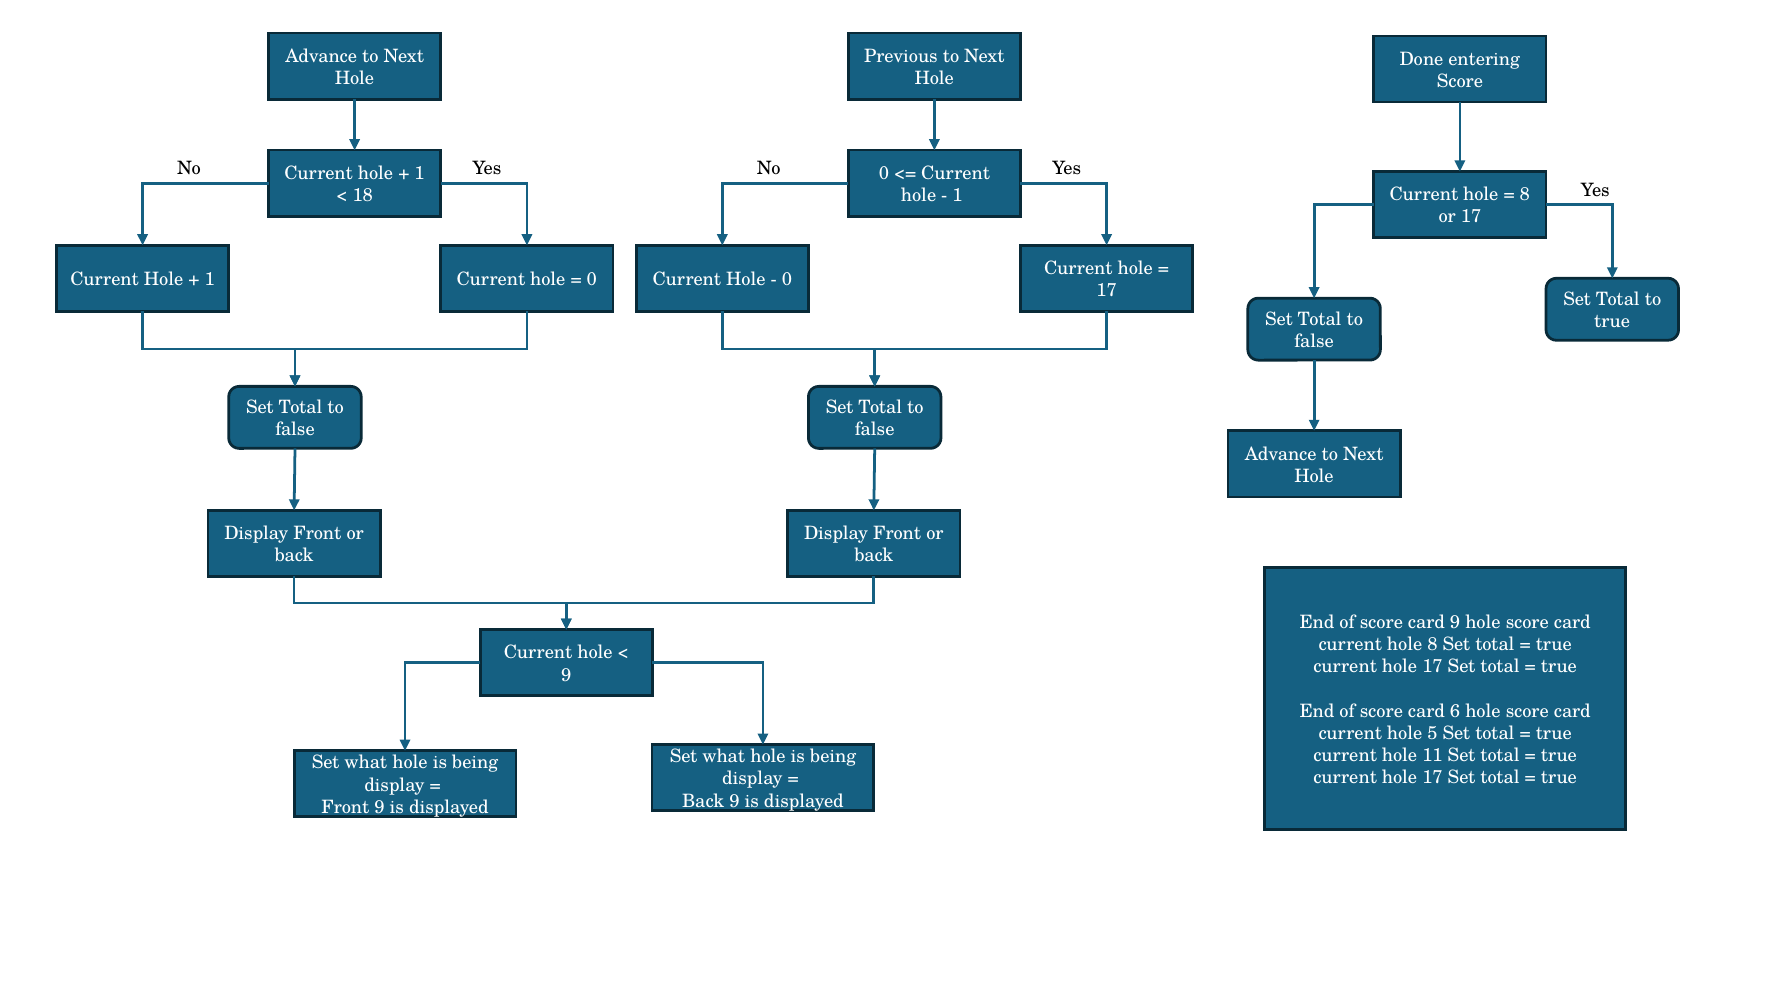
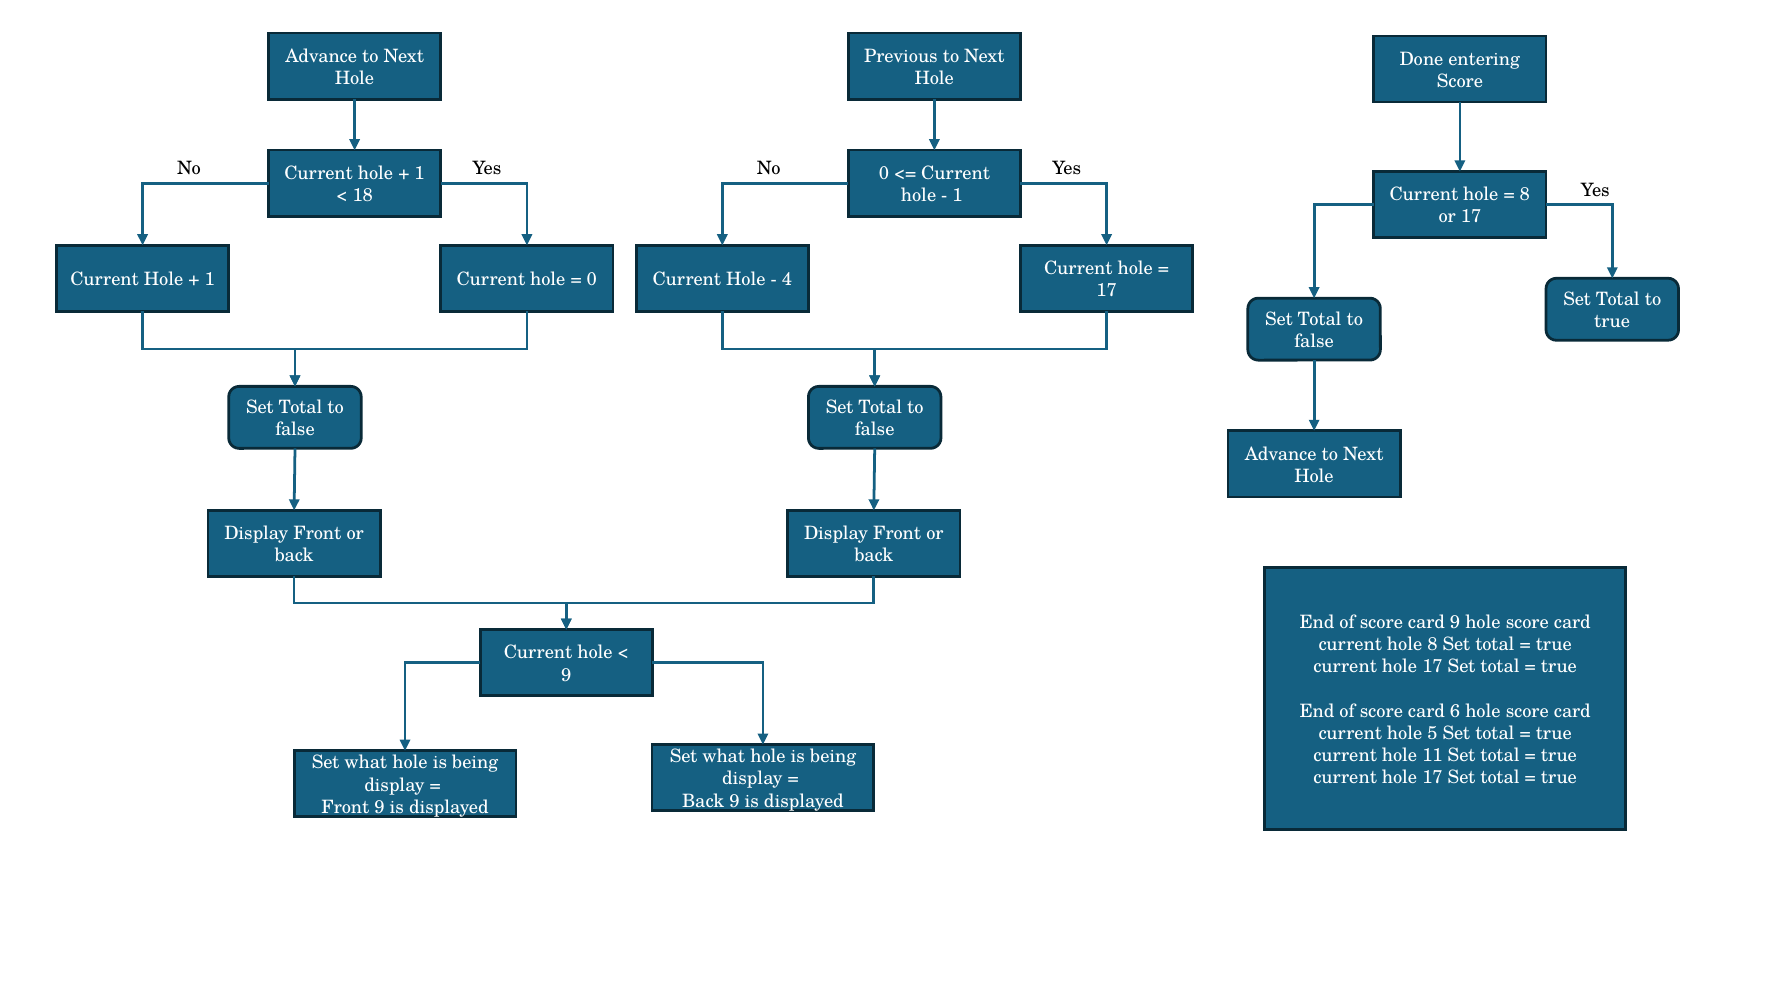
0: 0 -> 4 (787, 280)
